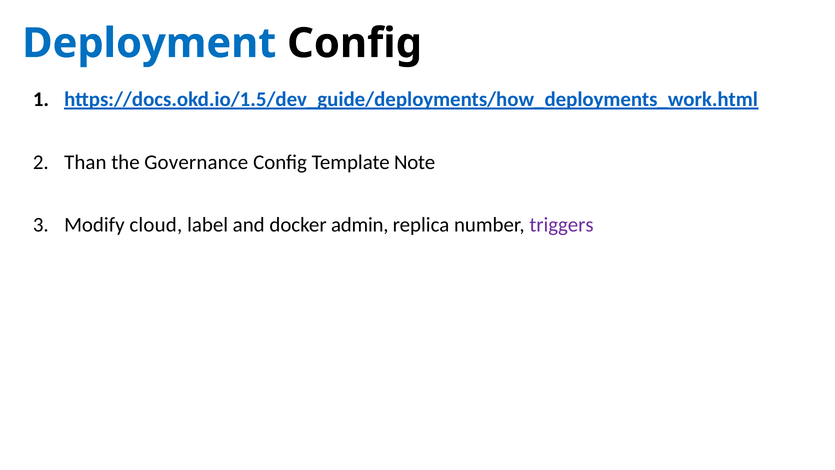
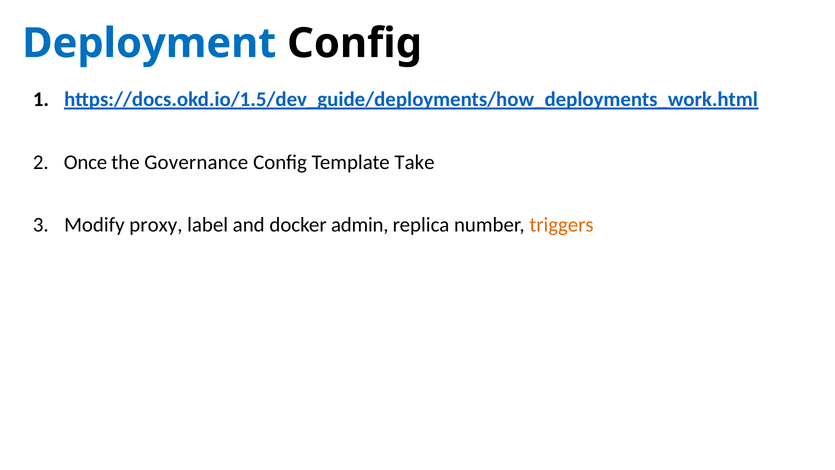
Than: Than -> Once (86, 162)
Note: Note -> Take (415, 162)
cloud: cloud -> proxy (156, 225)
triggers colour: purple -> orange (561, 225)
